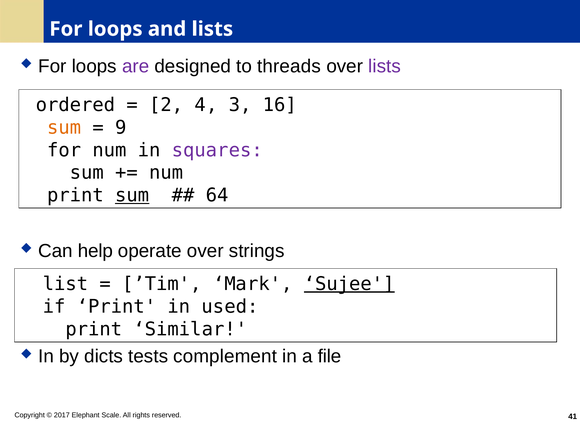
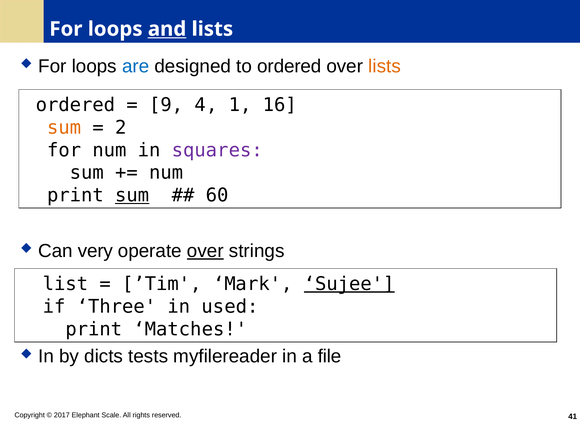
and underline: none -> present (167, 29)
are colour: purple -> blue (136, 66)
to threads: threads -> ordered (289, 66)
lists colour: purple -> orange (385, 66)
2: 2 -> 9 (166, 105)
3: 3 -> 1 (240, 105)
9: 9 -> 2 (121, 128)
64: 64 -> 60 (217, 196)
help: help -> very (95, 251)
over underline: none -> present (205, 251)
if Print: Print -> Three (117, 307)
Similar: Similar -> Matches (190, 329)
complement: complement -> myfilereader (225, 357)
